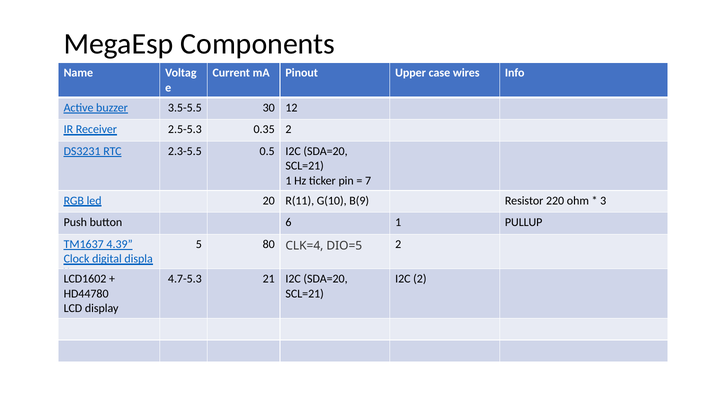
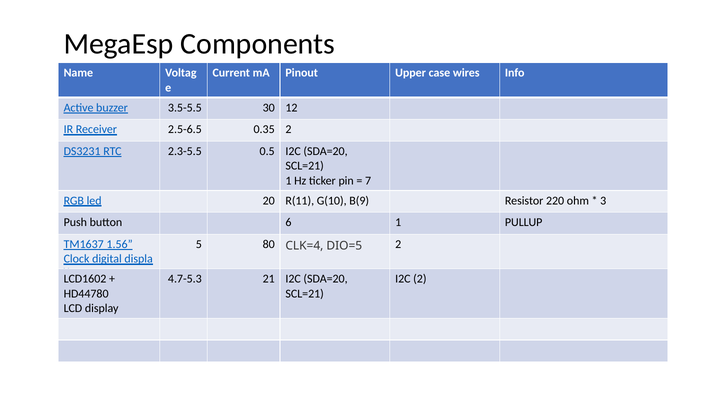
2.5-5.3: 2.5-5.3 -> 2.5-6.5 (185, 129)
4.39: 4.39 -> 1.56 (120, 244)
